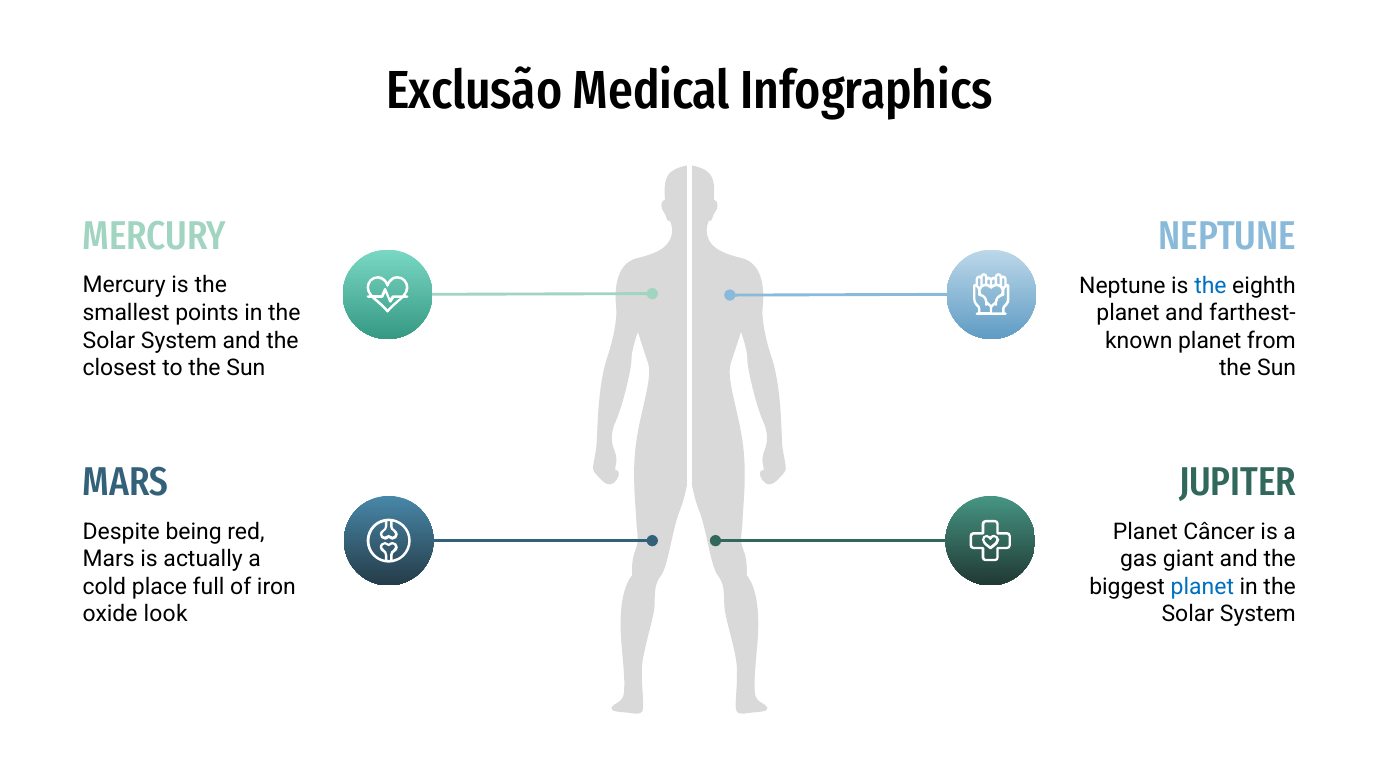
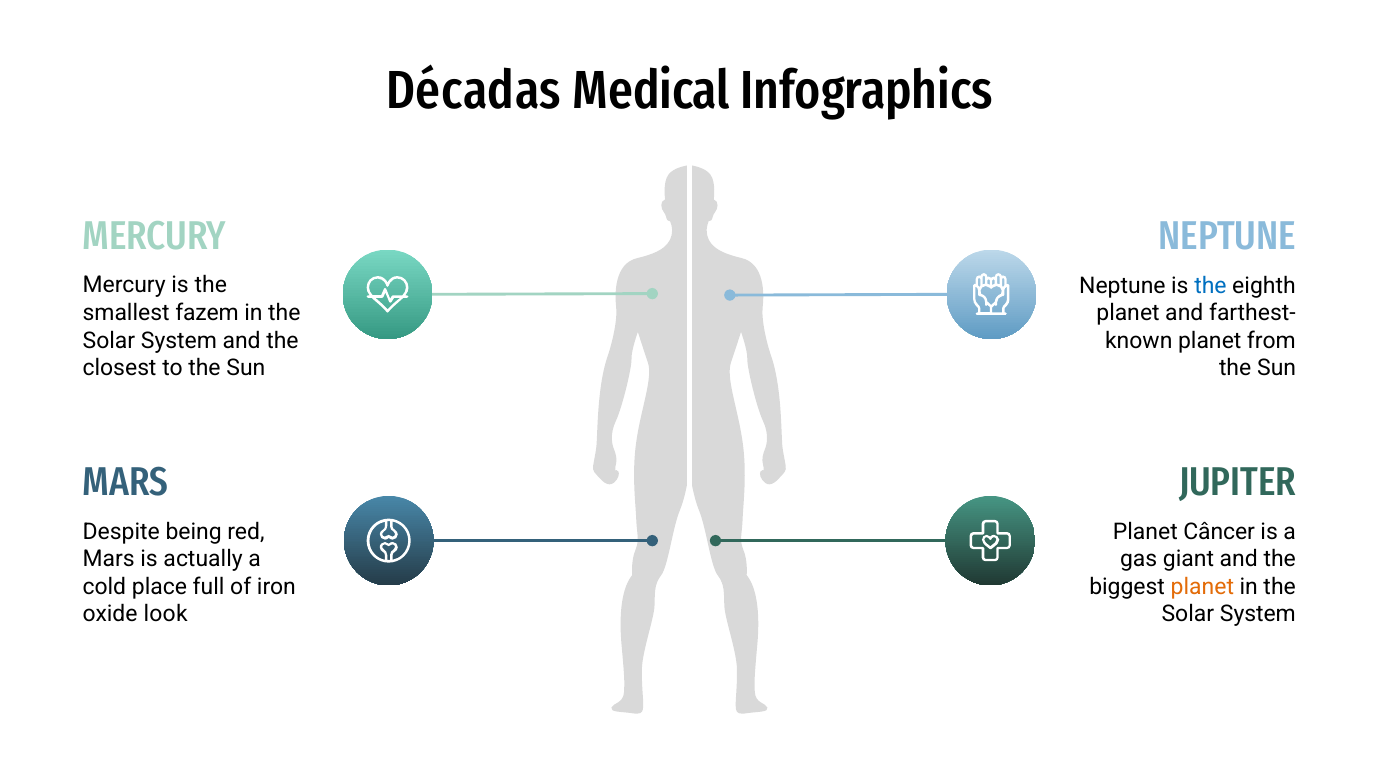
Exclusão: Exclusão -> Décadas (474, 91)
points: points -> fazem (207, 313)
planet colour: blue -> orange (1202, 587)
